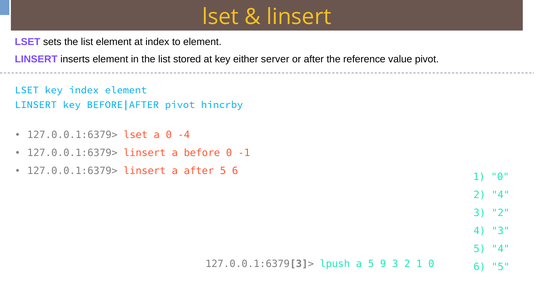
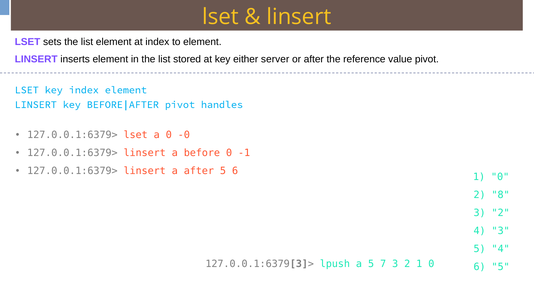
hincrby: hincrby -> handles (222, 105)
-4: -4 -> -0 (184, 135)
4: 4 -> 8 (501, 195)
9: 9 -> 7 (383, 264)
